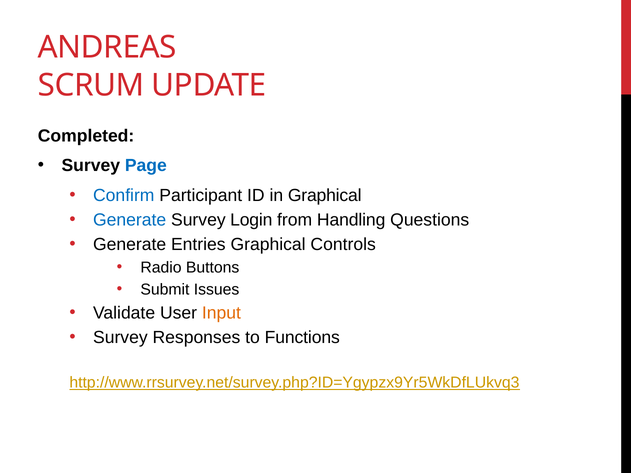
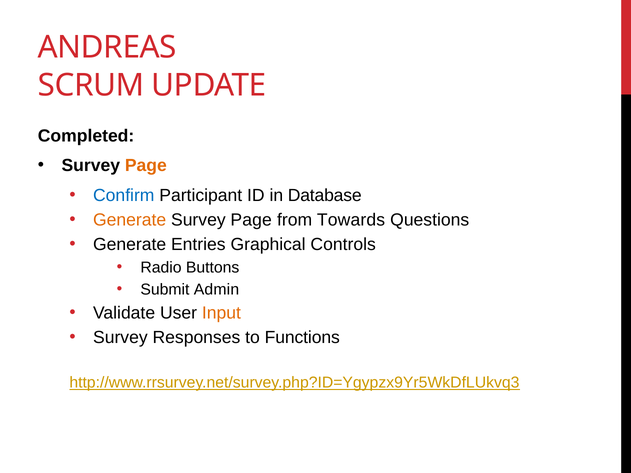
Page colour: blue -> orange (146, 166)
in Graphical: Graphical -> Database (325, 195)
Generate colour: blue -> orange (130, 220)
Login: Login -> Page (251, 220)
Handling: Handling -> Towards (351, 220)
Issues: Issues -> Admin (216, 290)
